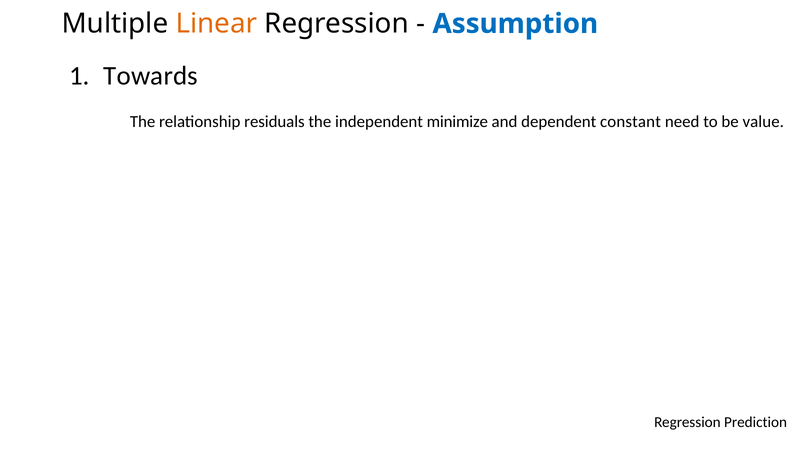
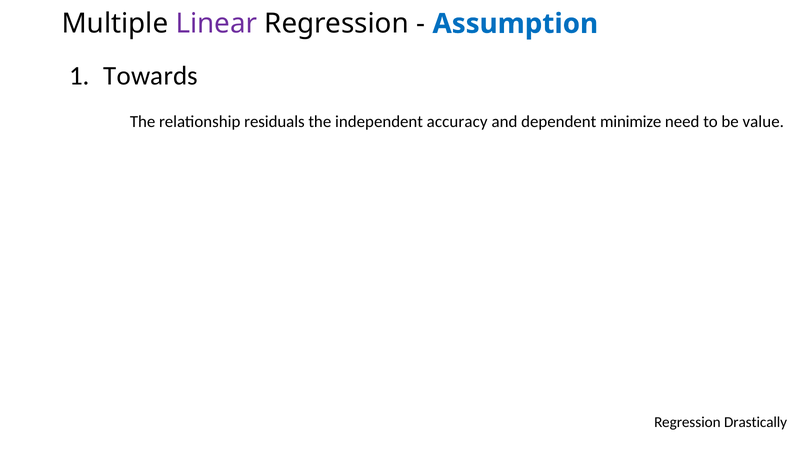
Linear colour: orange -> purple (216, 24)
minimize: minimize -> accuracy (457, 122)
constant: constant -> minimize (631, 122)
Prediction: Prediction -> Drastically (756, 422)
